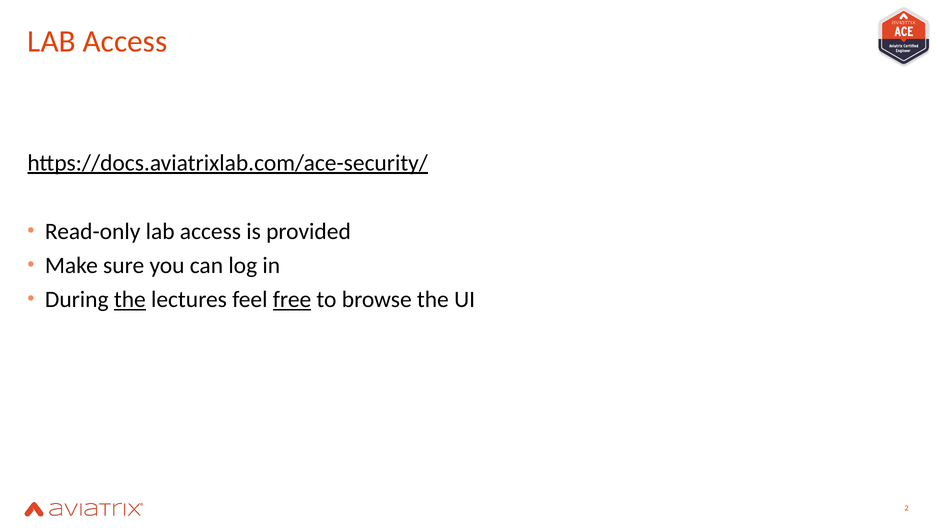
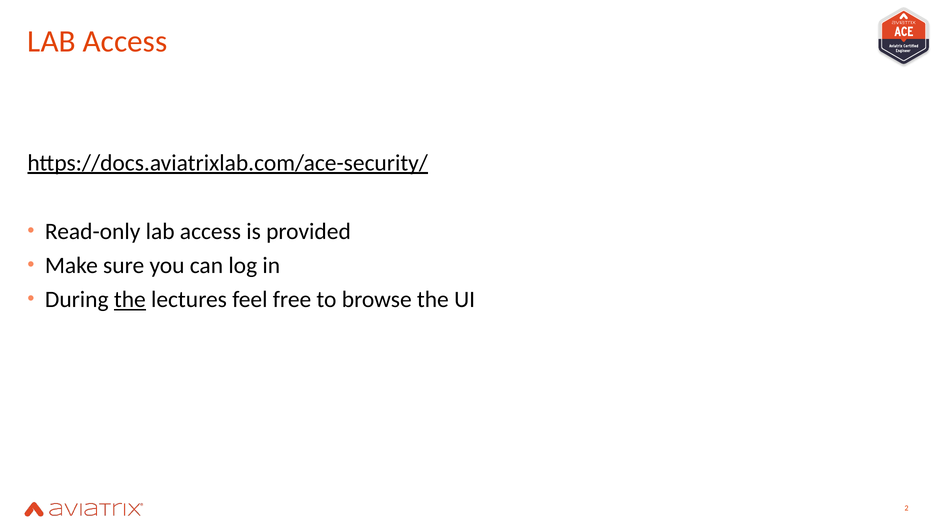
free underline: present -> none (292, 300)
